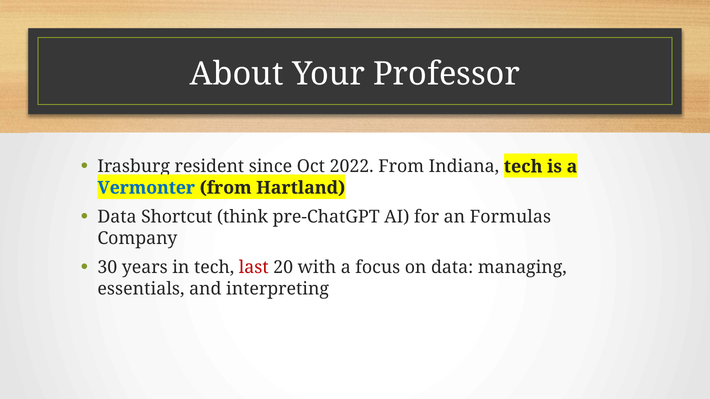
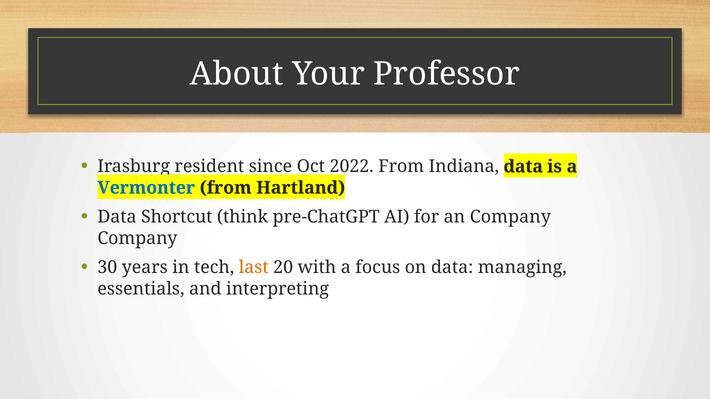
Indiana tech: tech -> data (523, 167)
an Formulas: Formulas -> Company (510, 217)
last colour: red -> orange (254, 268)
